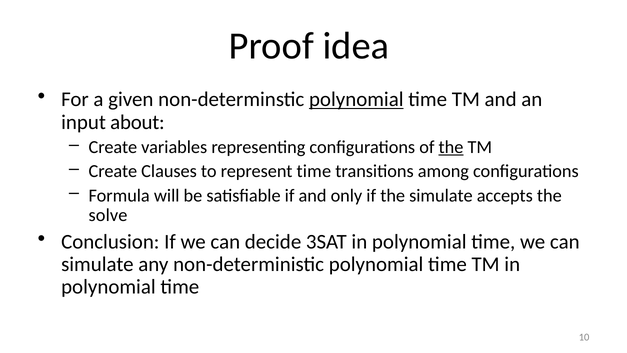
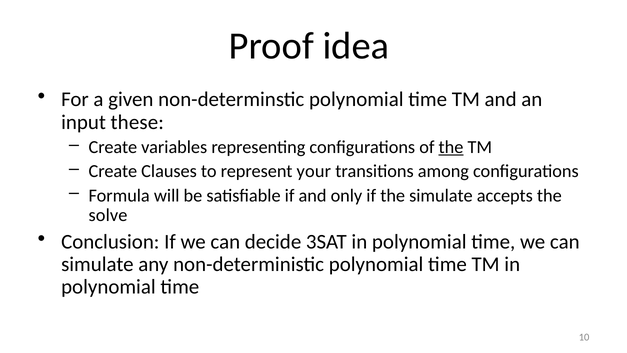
polynomial underline: present -> none (356, 99)
about: about -> these (137, 122)
represent time: time -> your (314, 171)
